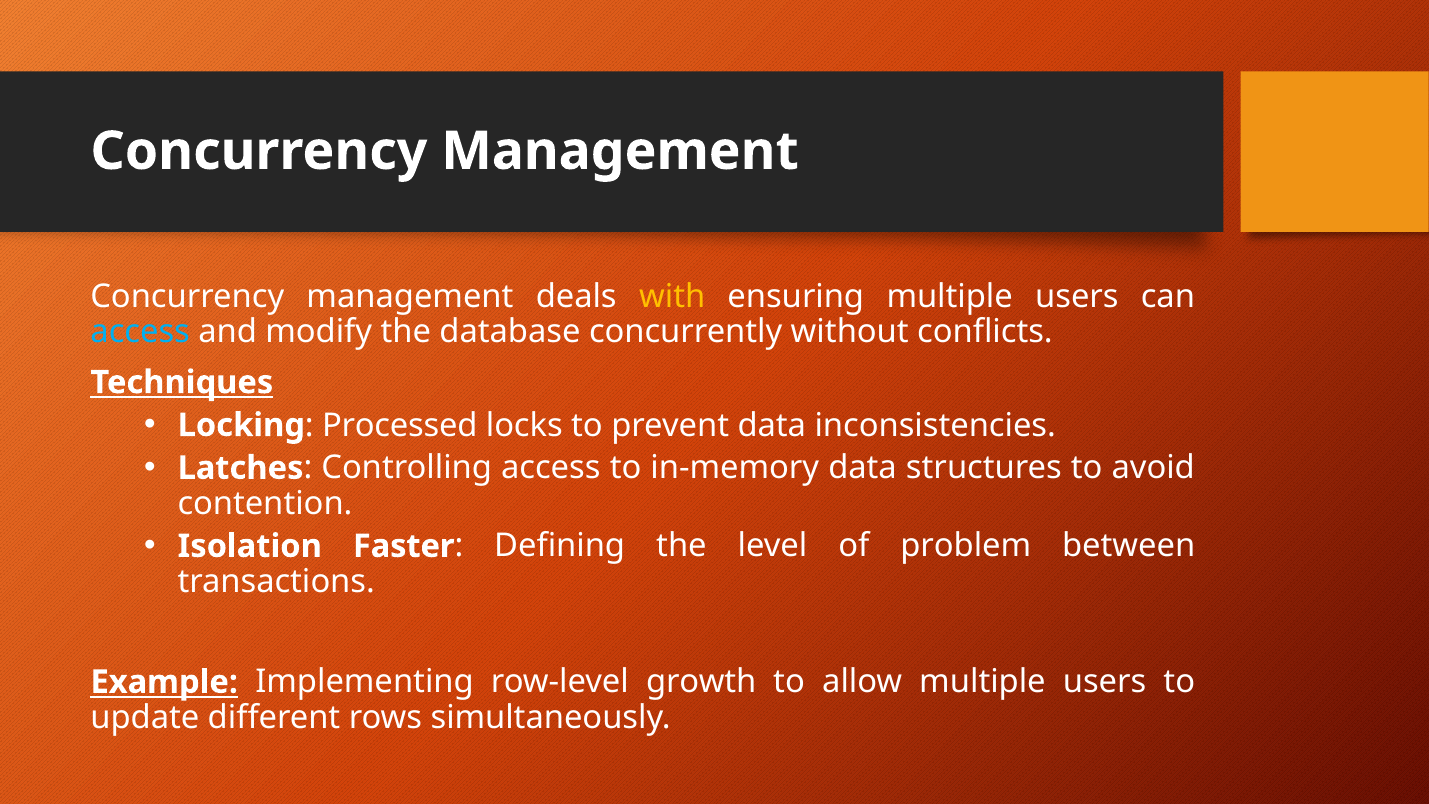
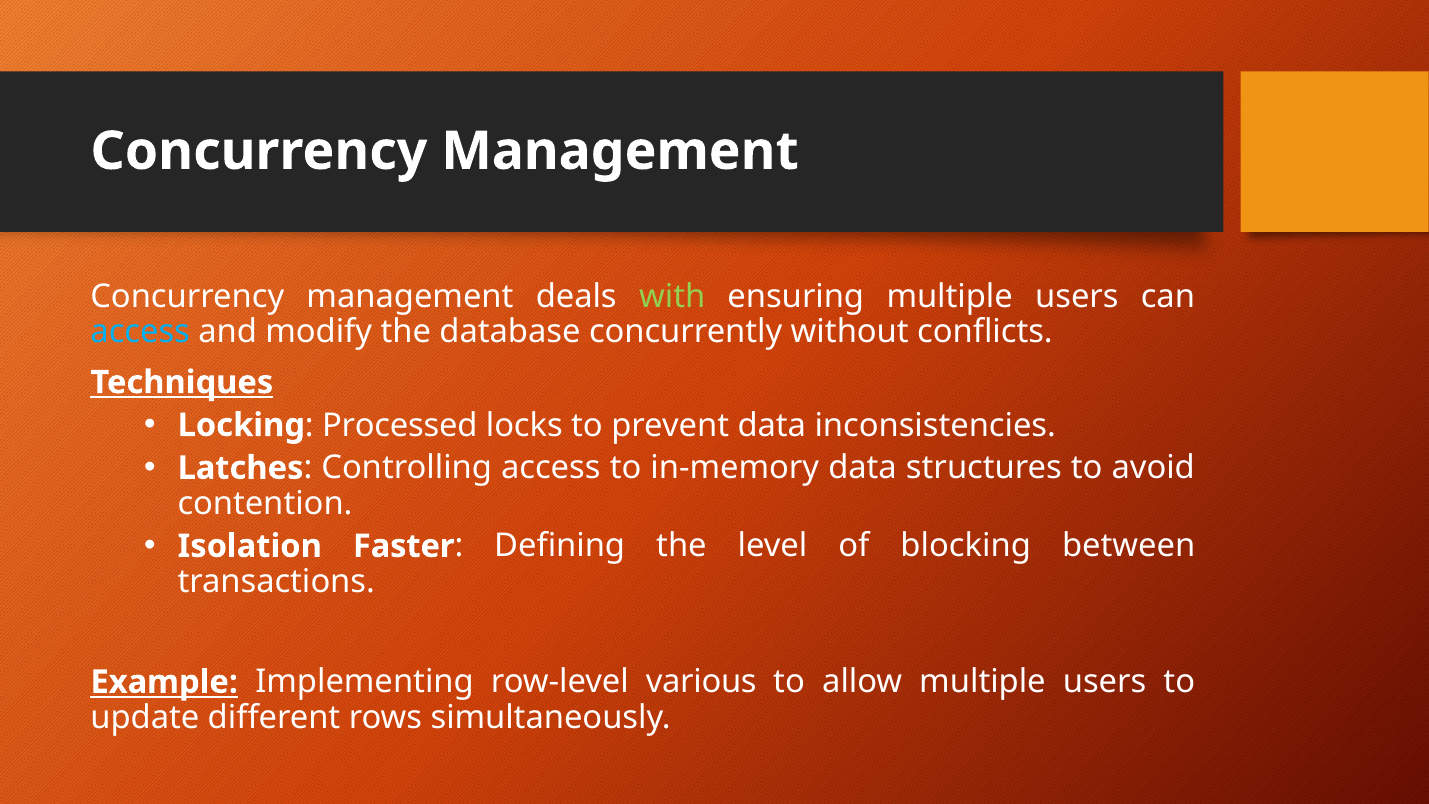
with colour: yellow -> light green (672, 297)
problem: problem -> blocking (966, 546)
growth: growth -> various (701, 682)
